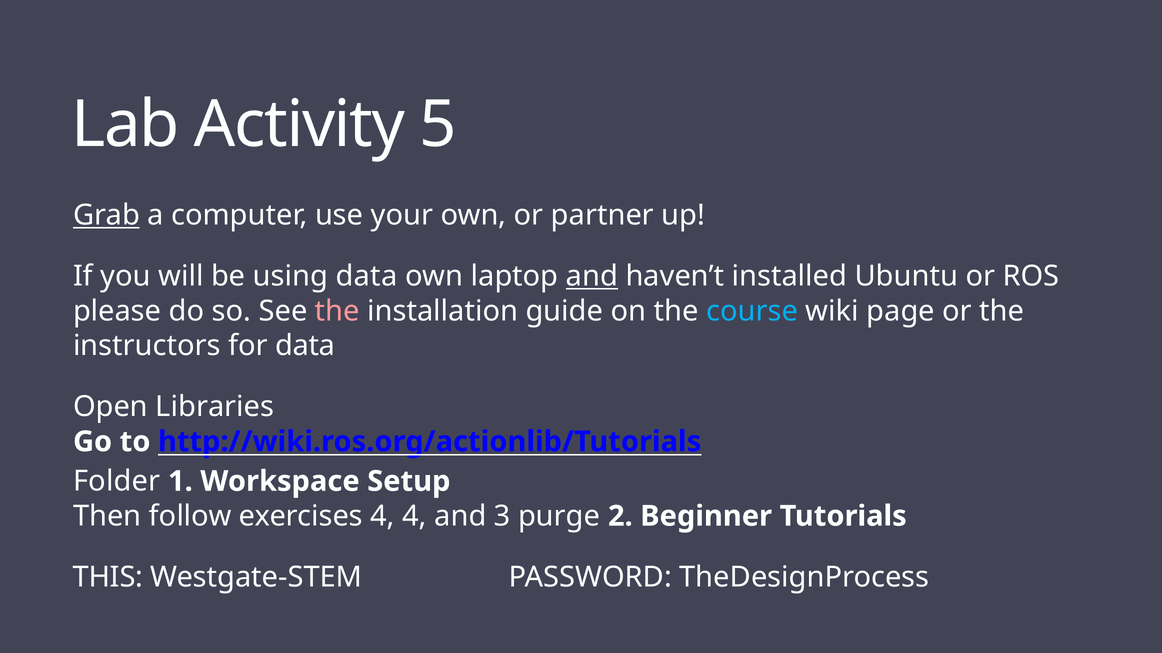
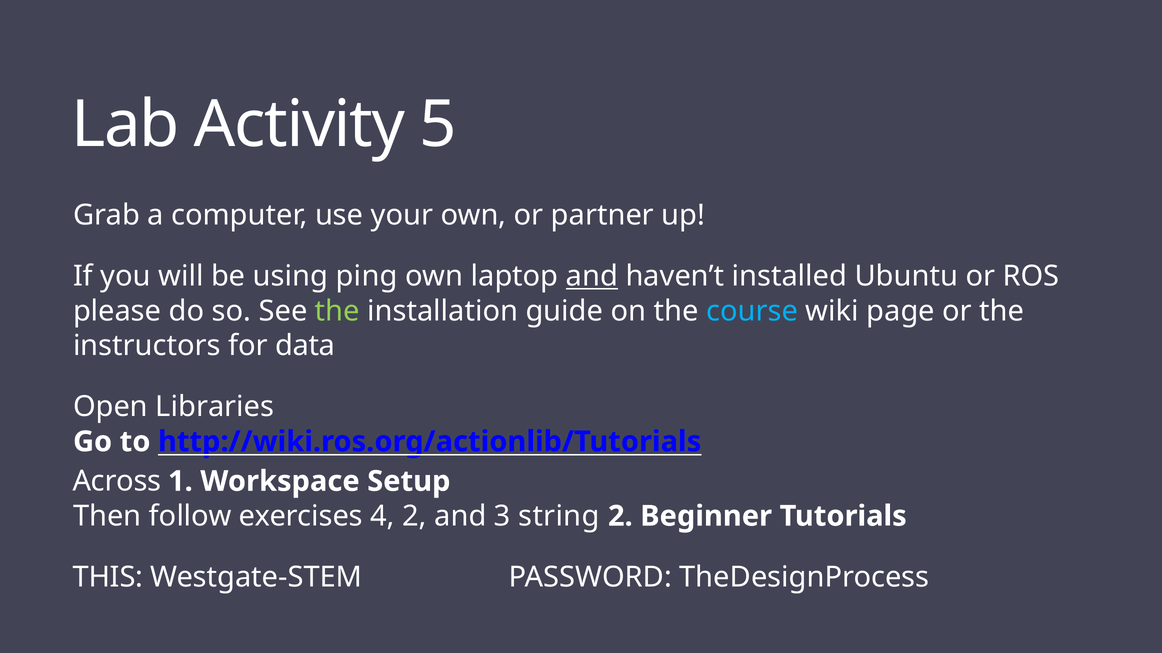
Grab underline: present -> none (106, 215)
using data: data -> ping (367, 276)
the colour: pink -> light green (337, 311)
Folder: Folder -> Across (117, 482)
4 4: 4 -> 2 (415, 517)
purge: purge -> string (559, 517)
